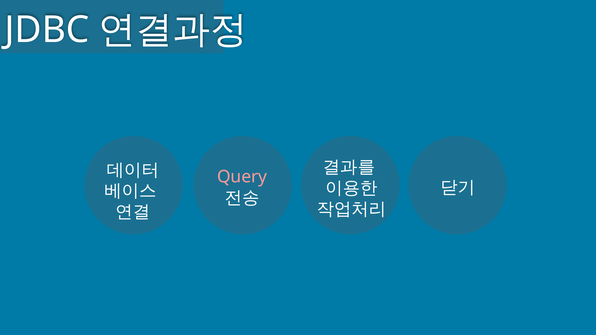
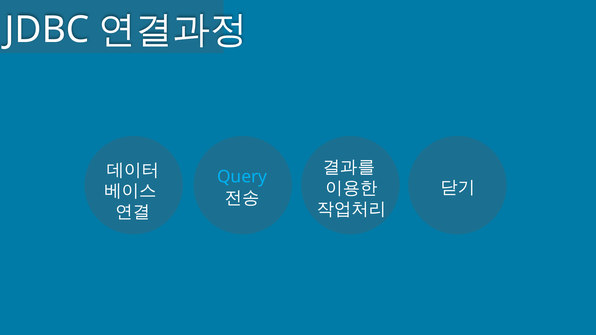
Query colour: pink -> light blue (242, 177)
